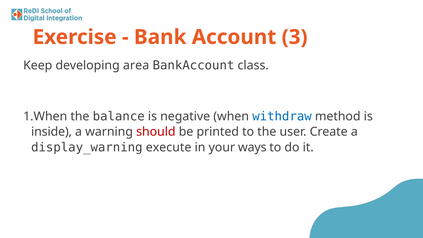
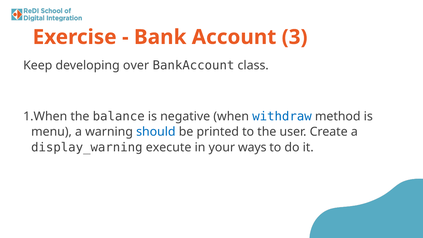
area: area -> over (136, 65)
inside: inside -> menu (51, 132)
should colour: red -> blue (156, 132)
